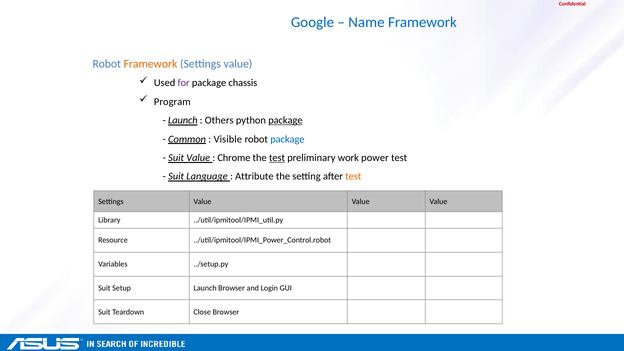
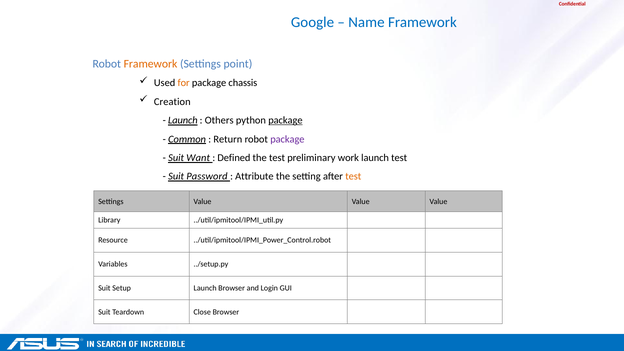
value: value -> point (238, 64)
for colour: purple -> orange (184, 83)
Program: Program -> Creation (172, 102)
Visible: Visible -> Return (228, 139)
package colour: blue -> purple (287, 139)
Suit Value: Value -> Want (198, 158)
Chrome: Chrome -> Defined (234, 158)
test underline: present -> none (277, 158)
work power: power -> launch (375, 158)
Language: Language -> Password (207, 177)
